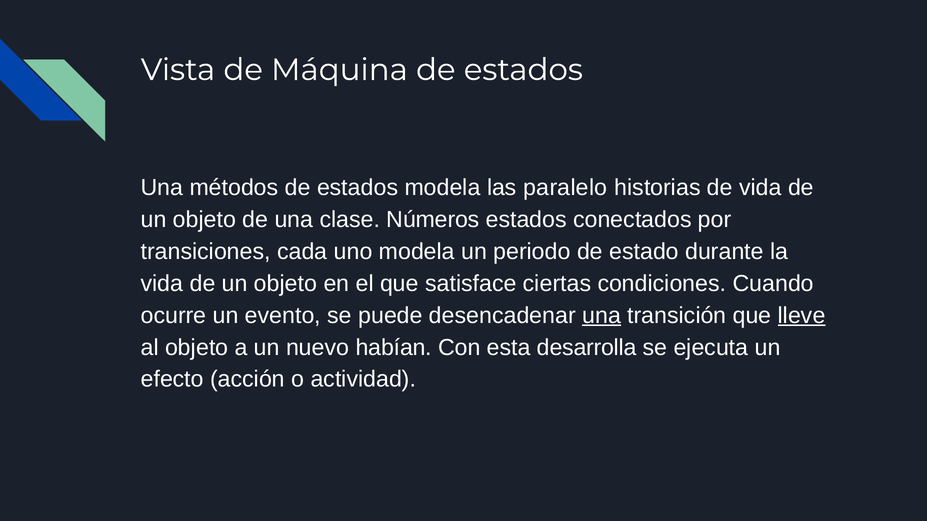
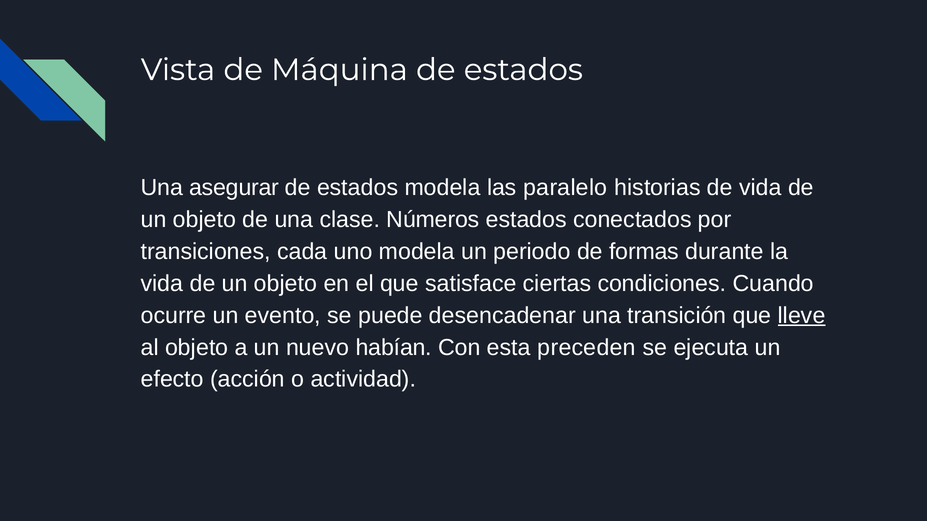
métodos: métodos -> asegurar (234, 188)
estado: estado -> formas (644, 252)
una underline: present -> none (602, 316)
desarrolla: desarrolla -> preceden (587, 348)
